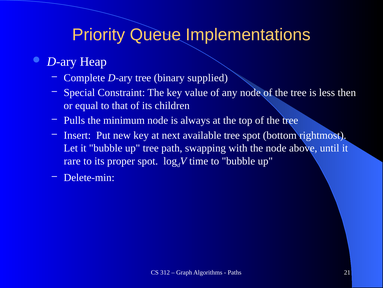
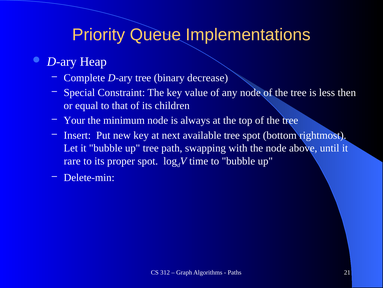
supplied: supplied -> decrease (208, 78)
Pulls: Pulls -> Your (74, 120)
